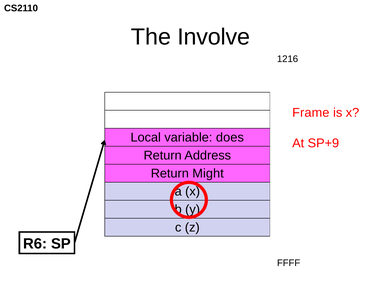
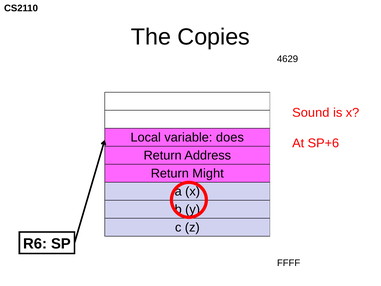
Involve: Involve -> Copies (214, 37)
1216: 1216 -> 4629 (288, 59)
Frame: Frame -> Sound (311, 113)
SP+9: SP+9 -> SP+6 (323, 143)
